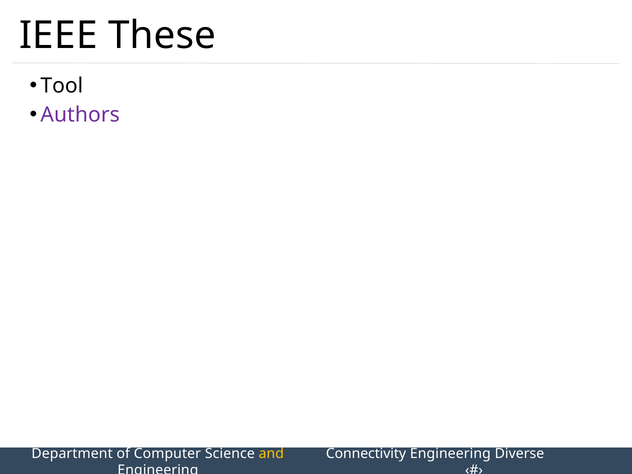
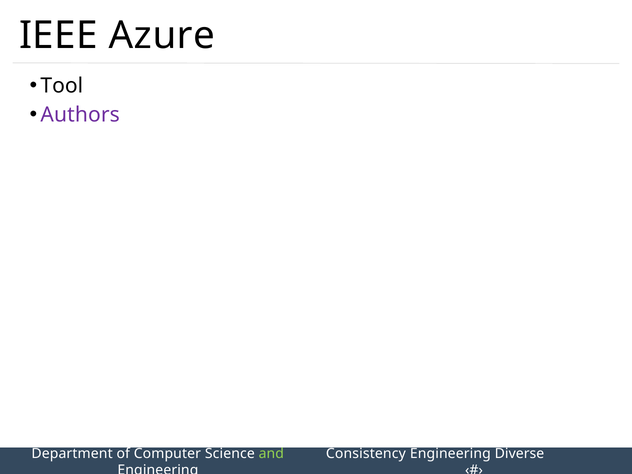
These: These -> Azure (162, 36)
and colour: yellow -> light green (271, 453)
Connectivity: Connectivity -> Consistency (366, 453)
